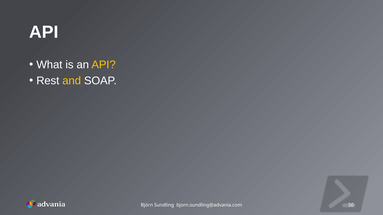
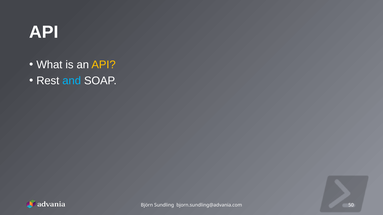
and colour: yellow -> light blue (72, 81)
